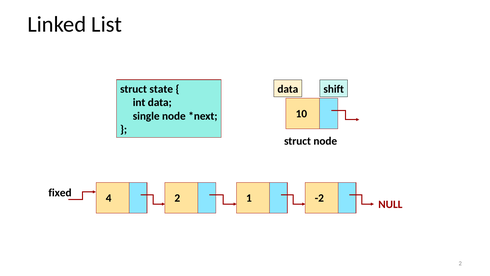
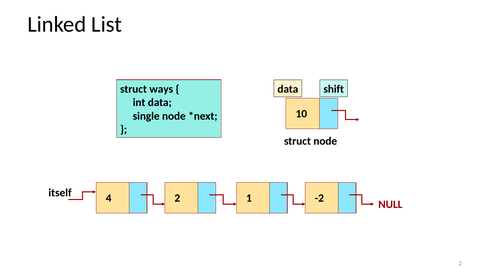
state: state -> ways (161, 89)
fixed: fixed -> itself (60, 192)
